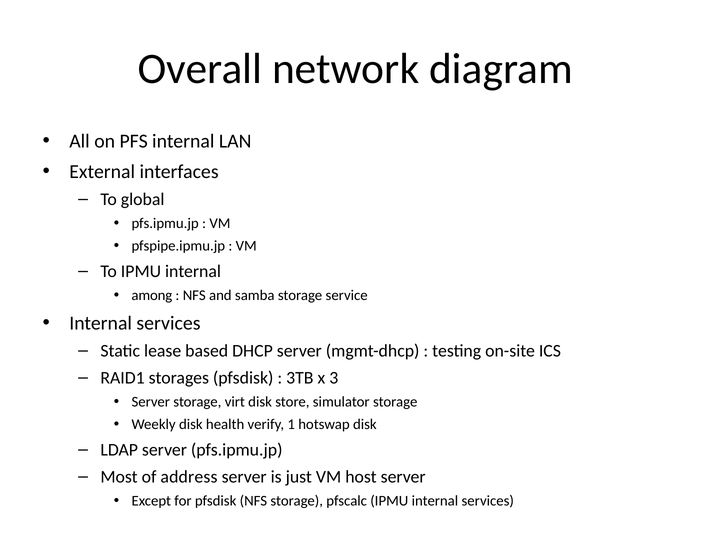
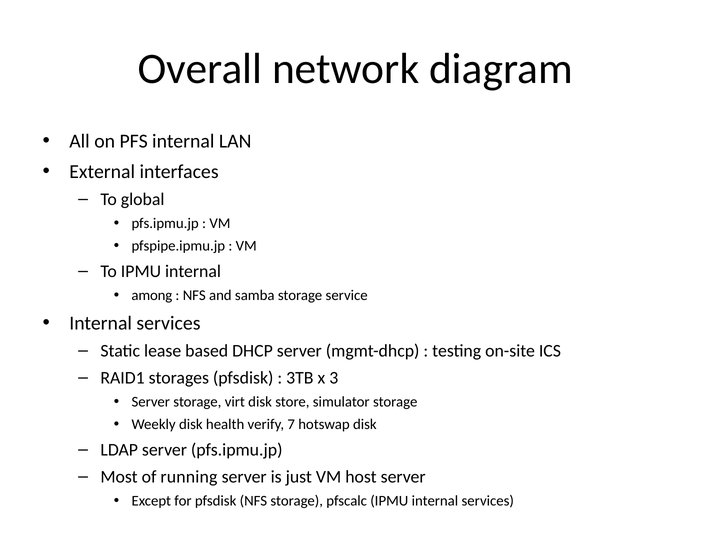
1: 1 -> 7 (291, 424)
address: address -> running (189, 476)
